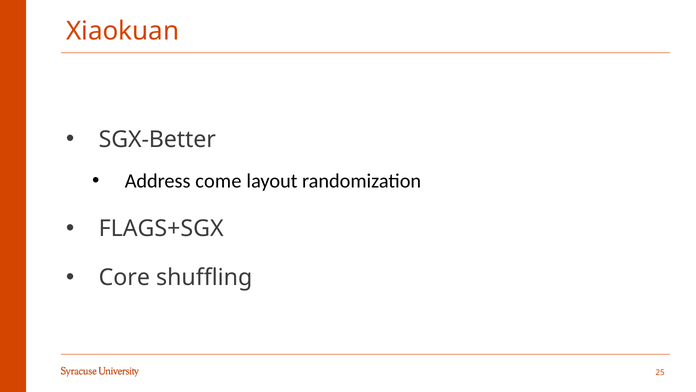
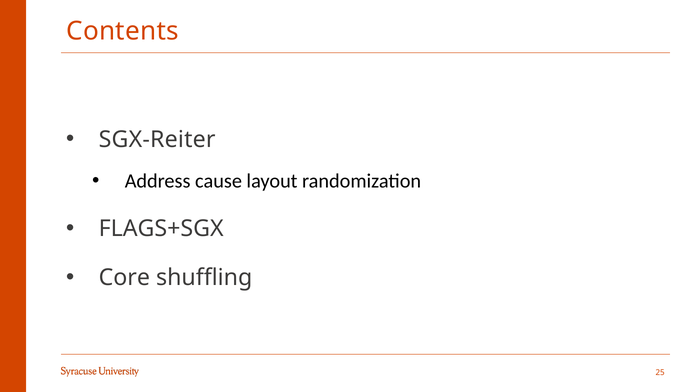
Xiaokuan: Xiaokuan -> Contents (123, 31)
SGX-Better: SGX-Better -> SGX-Reiter (157, 139)
come: come -> cause (219, 181)
